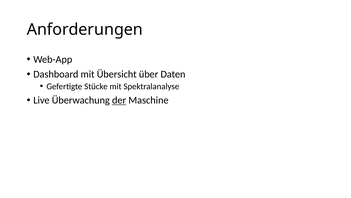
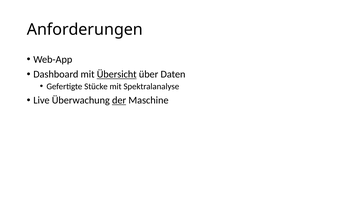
Übersicht underline: none -> present (117, 74)
